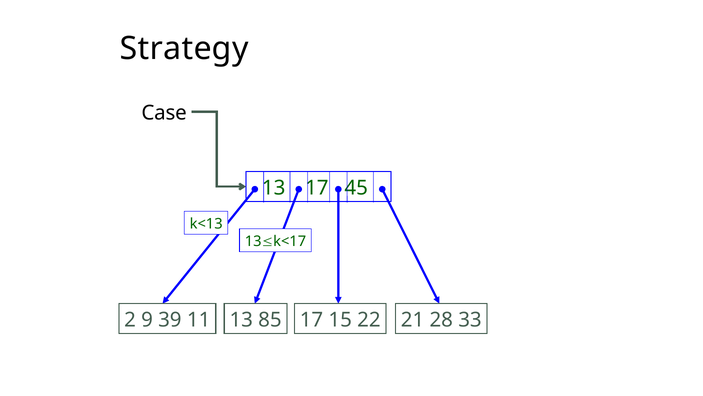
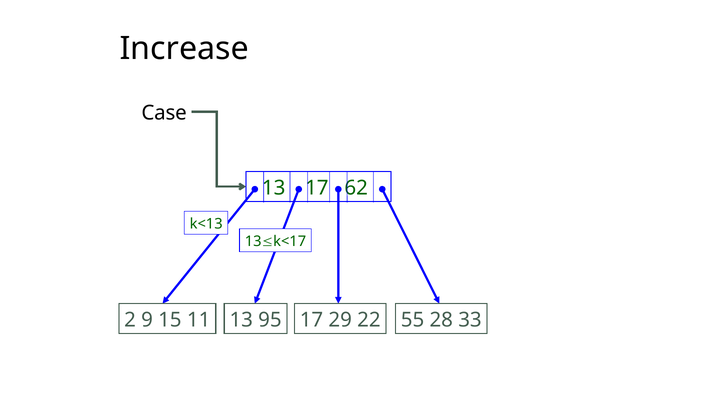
Strategy: Strategy -> Increase (184, 48)
45: 45 -> 62 (356, 188)
39: 39 -> 15 (170, 319)
85: 85 -> 95 (270, 320)
15: 15 -> 29 (340, 319)
21: 21 -> 55 (413, 319)
